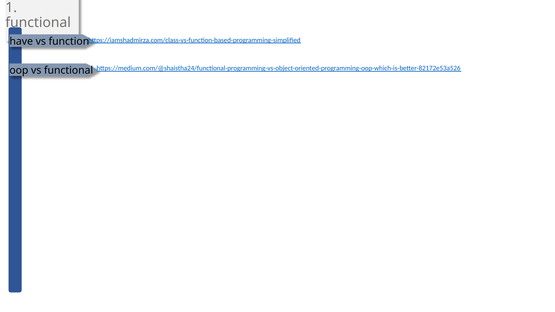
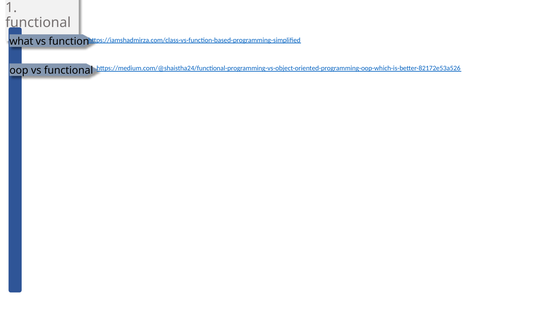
have: have -> what (21, 41)
